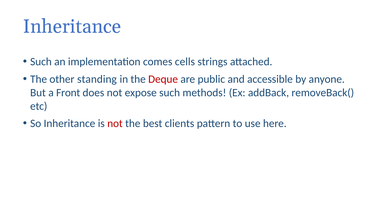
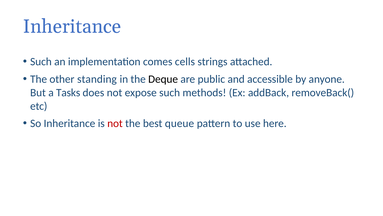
Deque colour: red -> black (163, 79)
Front: Front -> Tasks (68, 92)
clients: clients -> queue (180, 123)
